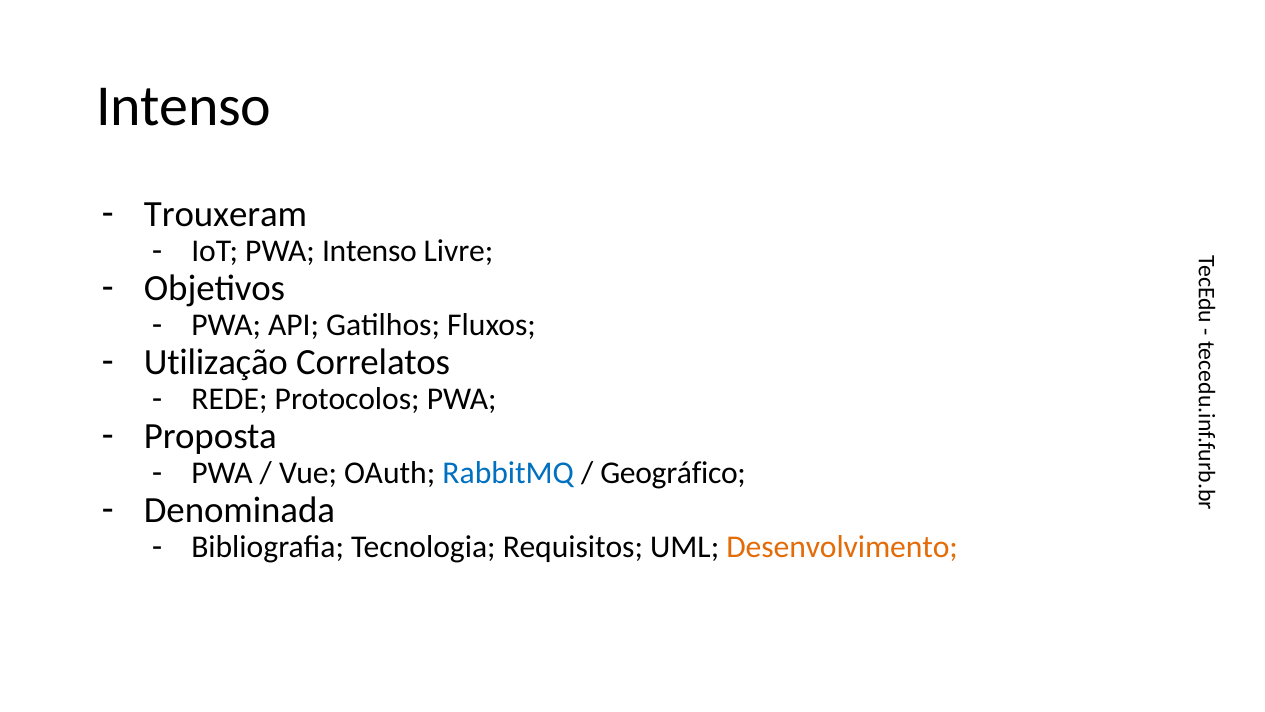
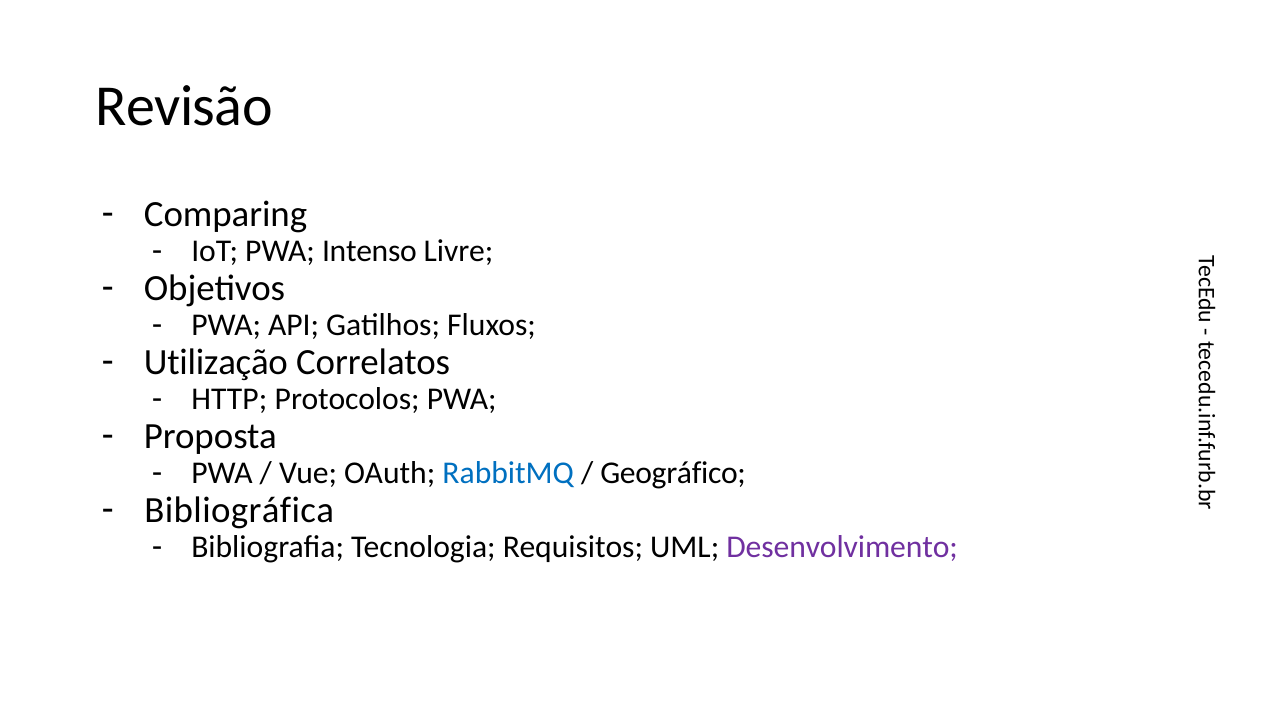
Intenso: Intenso -> Revisão (184, 106)
Trouxeram: Trouxeram -> Comparing (225, 214)
REDE: REDE -> HTTP (229, 399)
Denominada: Denominada -> Bibliográfica (239, 510)
Desenvolvimento colour: orange -> purple (842, 547)
